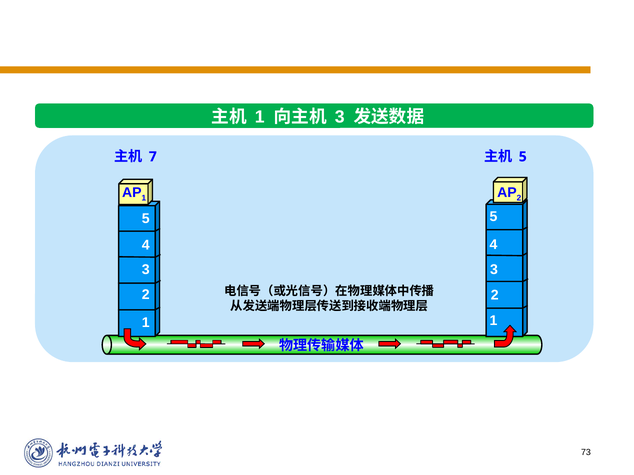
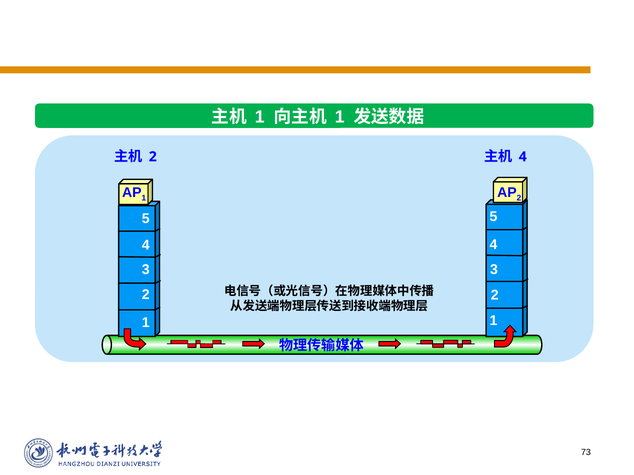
3: 3 -> 1 (340, 117)
7: 7 -> 2 (153, 157)
5: 5 -> 4 (523, 157)
